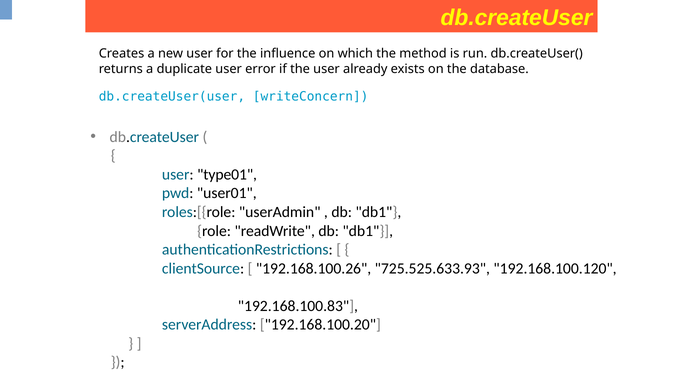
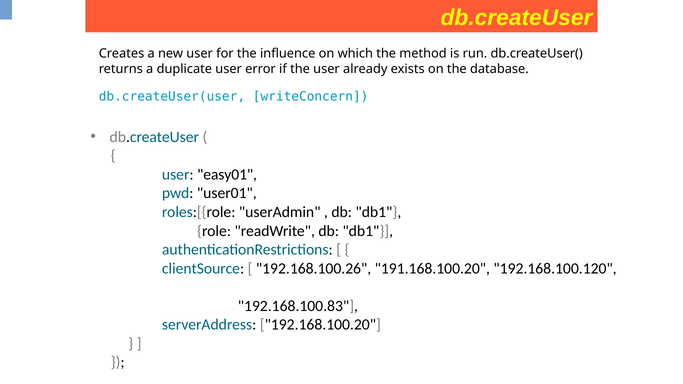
type01: type01 -> easy01 (227, 175)
725.525.633.93: 725.525.633.93 -> 191.168.100.20 (432, 269)
